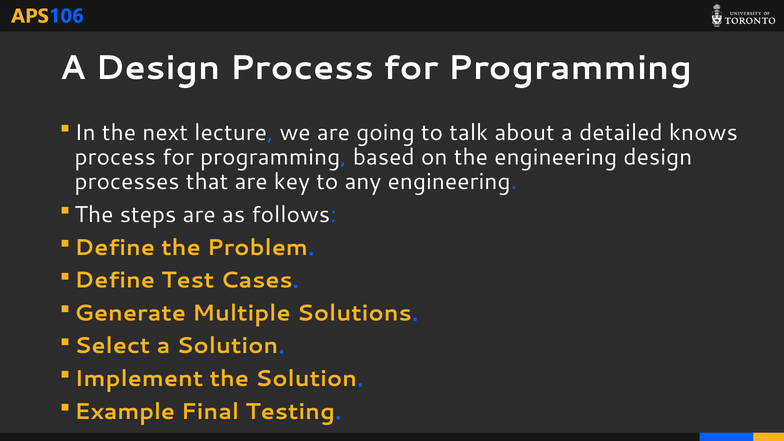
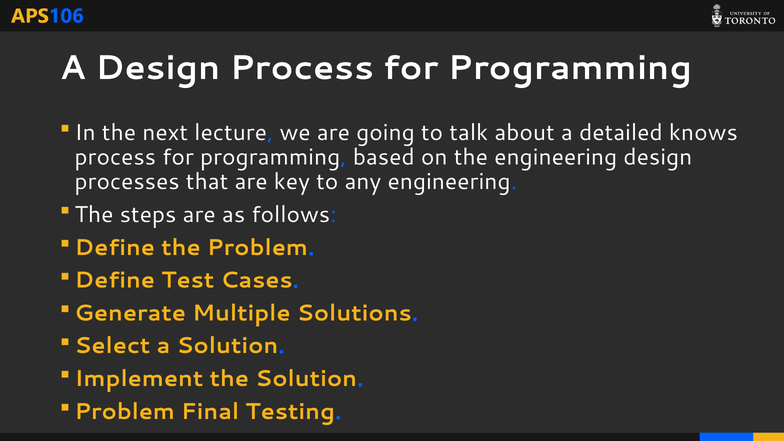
Example: Example -> Problem (125, 412)
